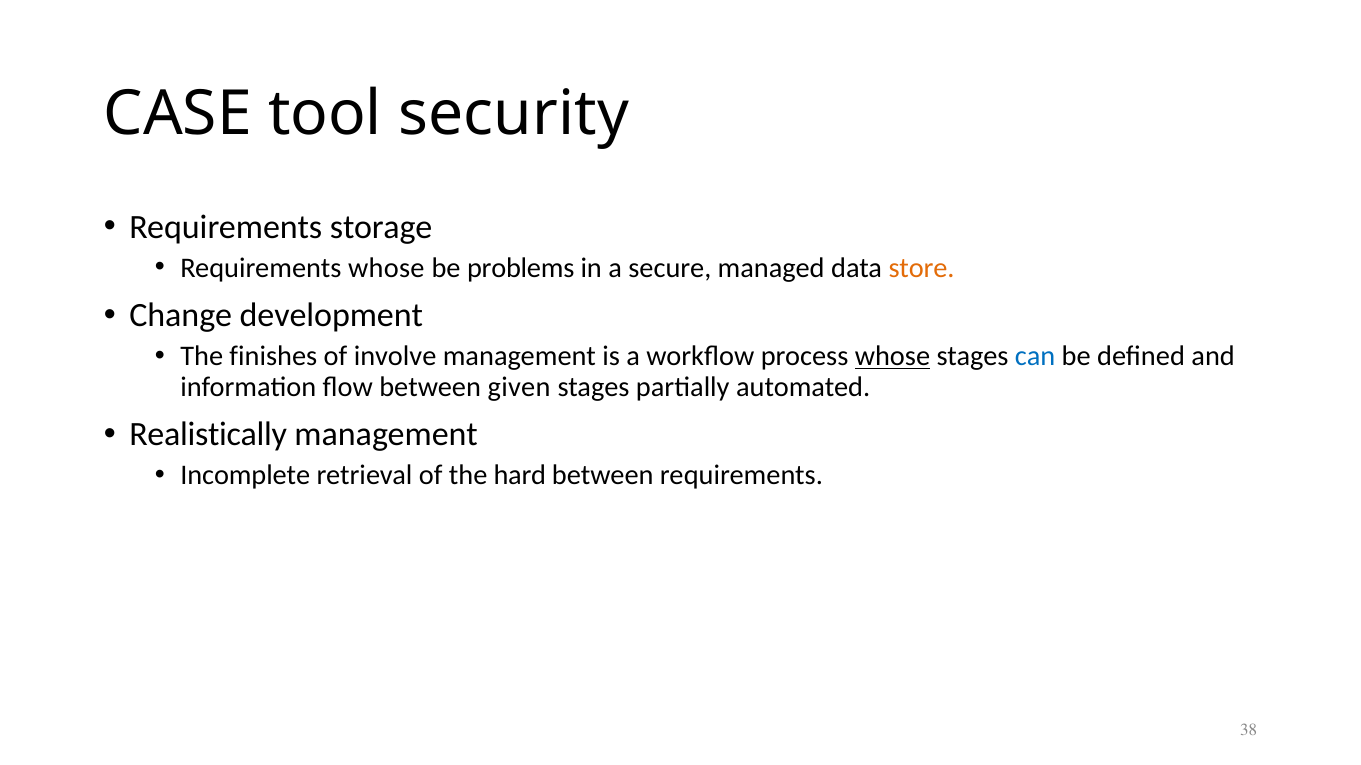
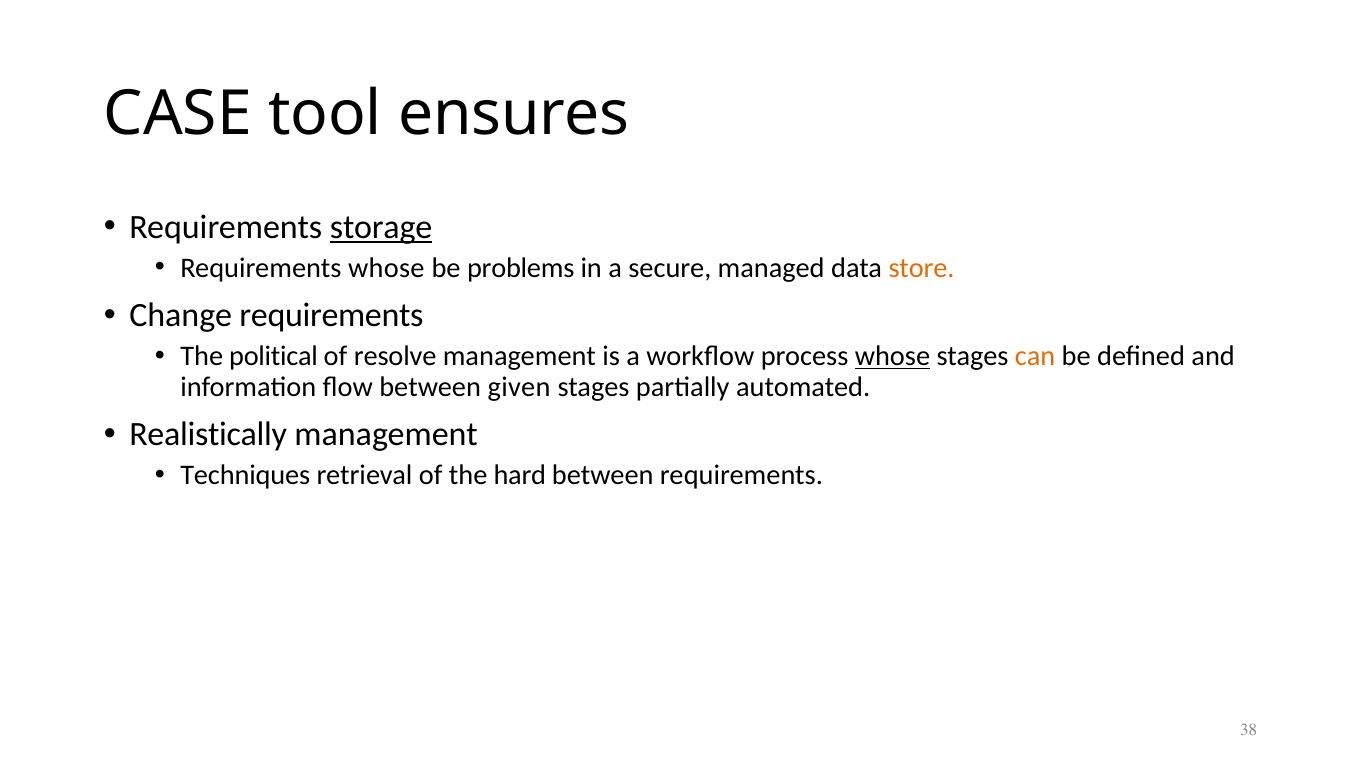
security: security -> ensures (514, 114)
storage underline: none -> present (381, 227)
Change development: development -> requirements (331, 316)
finishes: finishes -> political (274, 356)
involve: involve -> resolve (395, 356)
can colour: blue -> orange (1035, 356)
Incomplete: Incomplete -> Techniques (245, 476)
